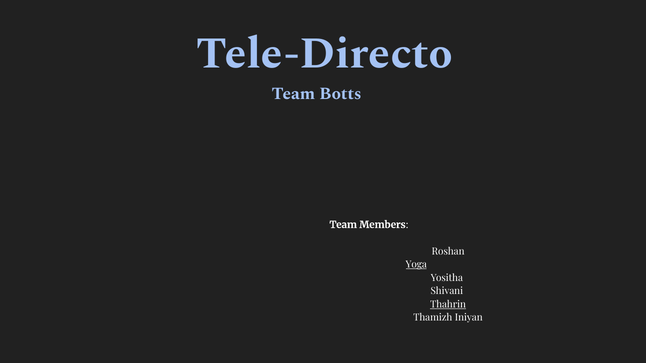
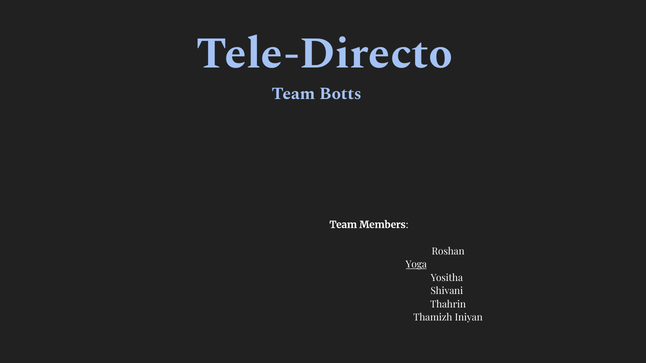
Thahrin underline: present -> none (448, 305)
